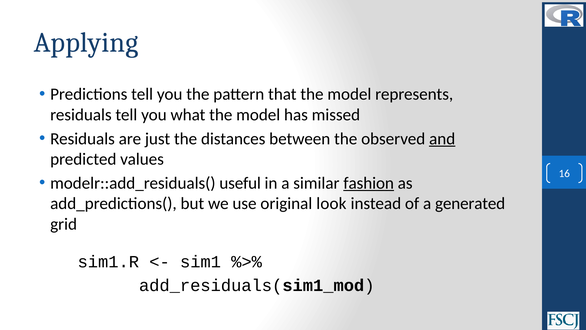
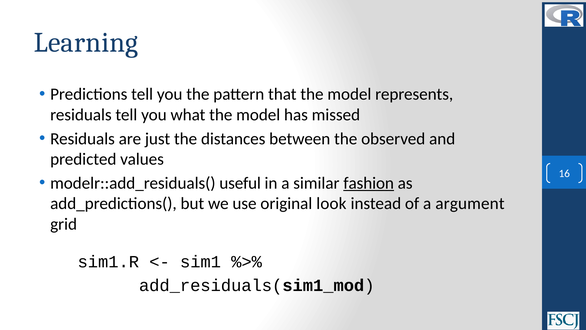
Applying: Applying -> Learning (86, 43)
and underline: present -> none (442, 139)
generated: generated -> argument (470, 203)
